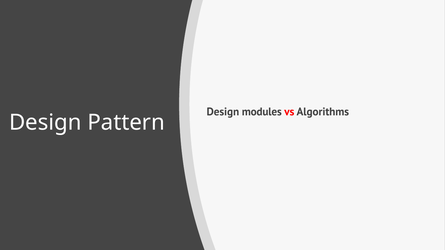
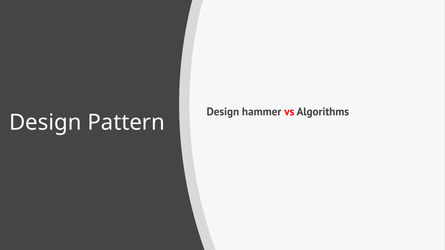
modules: modules -> hammer (262, 112)
